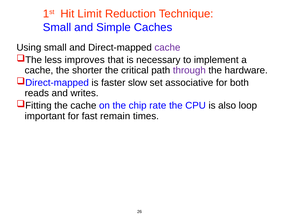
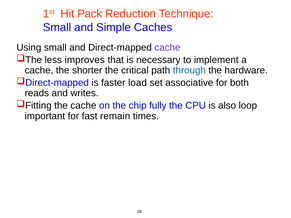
Limit: Limit -> Pack (90, 14)
through colour: purple -> blue (189, 70)
slow: slow -> load (137, 83)
rate: rate -> fully (158, 106)
